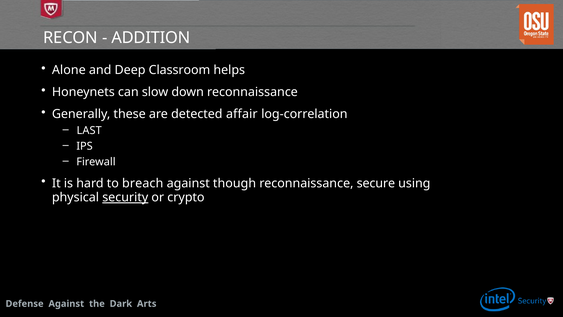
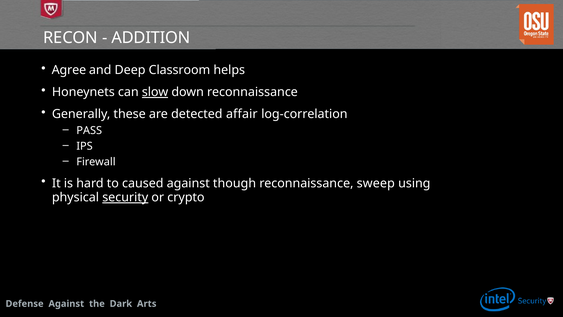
Alone: Alone -> Agree (69, 70)
slow underline: none -> present (155, 92)
LAST: LAST -> PASS (89, 131)
breach: breach -> caused (143, 183)
secure: secure -> sweep (376, 183)
